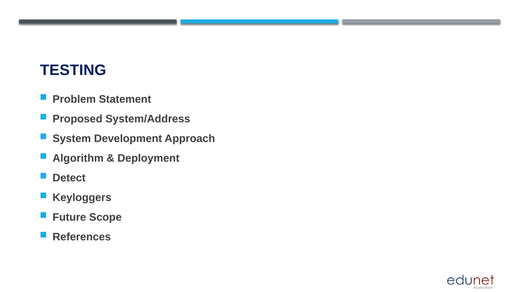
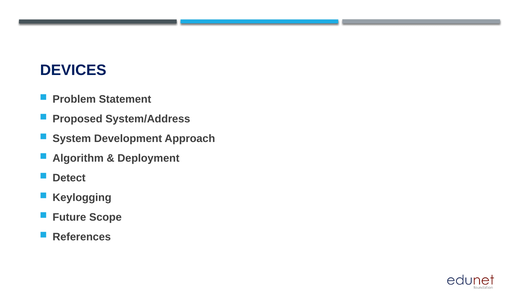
TESTING: TESTING -> DEVICES (73, 70)
Keyloggers: Keyloggers -> Keylogging (82, 197)
